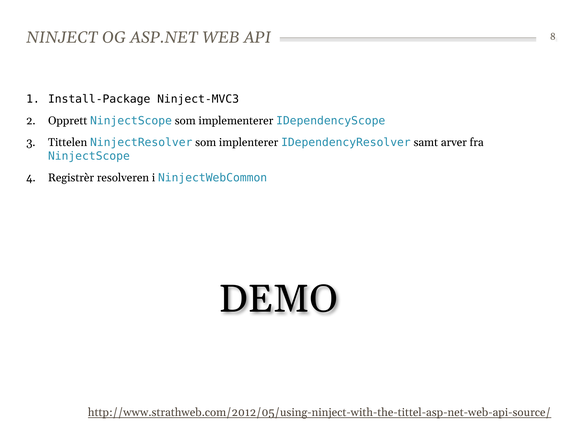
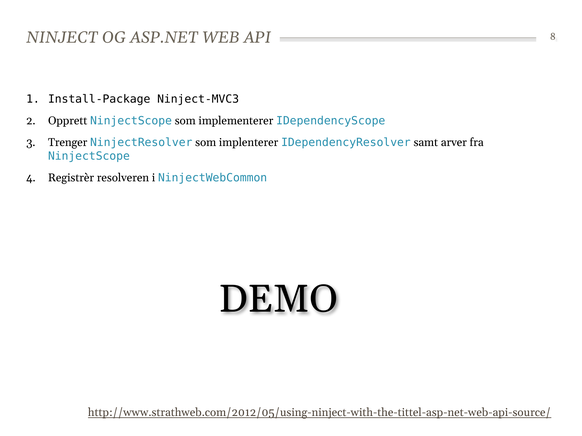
Tittelen: Tittelen -> Trenger (68, 143)
